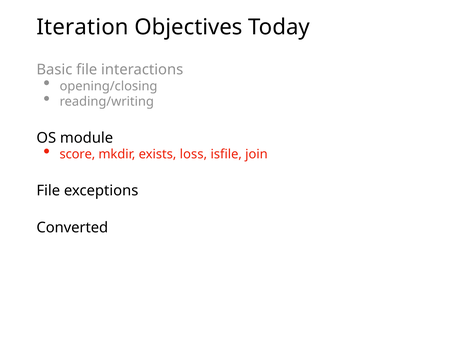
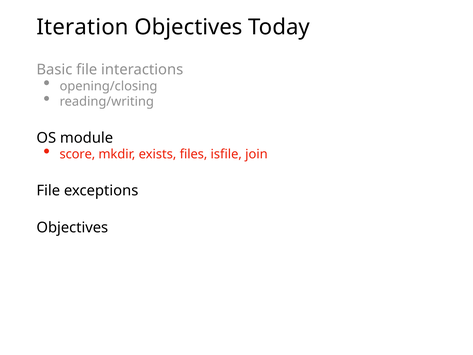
loss: loss -> files (194, 154)
Converted: Converted -> Objectives (72, 228)
